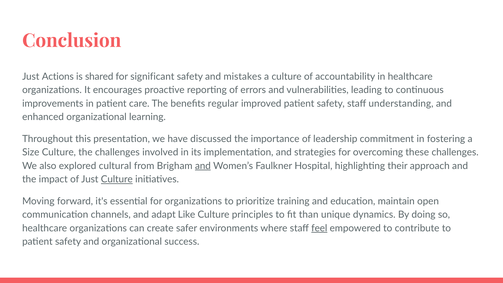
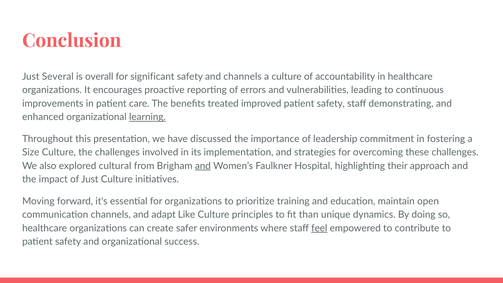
Actions: Actions -> Several (58, 77)
shared: shared -> overall (99, 77)
and mistakes: mistakes -> channels (243, 77)
regular: regular -> treated (223, 104)
understanding: understanding -> demonstrating (401, 104)
learning underline: none -> present (147, 117)
Culture underline: present -> none (117, 179)
